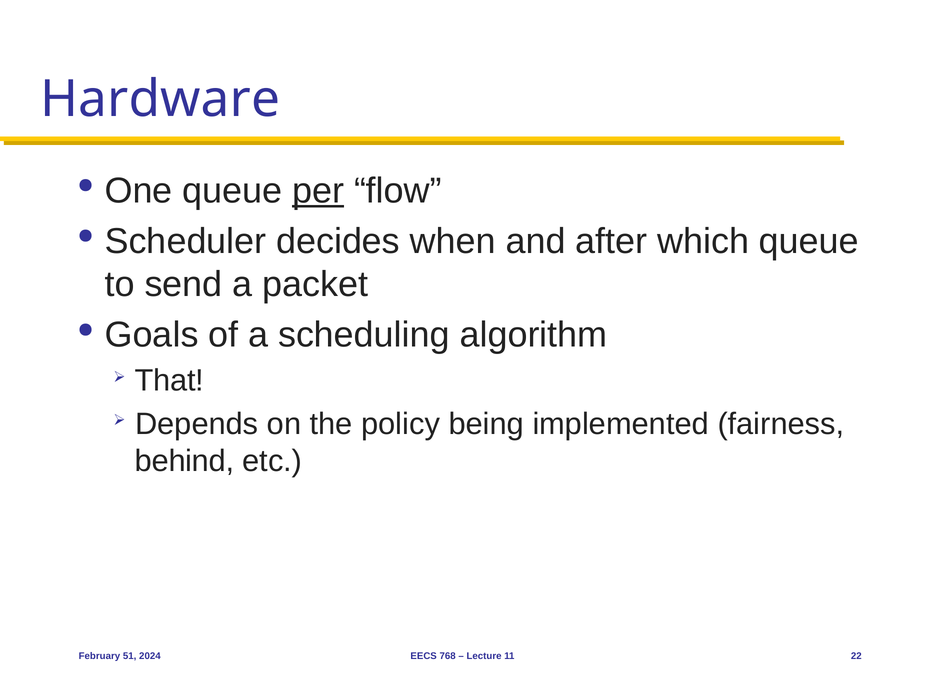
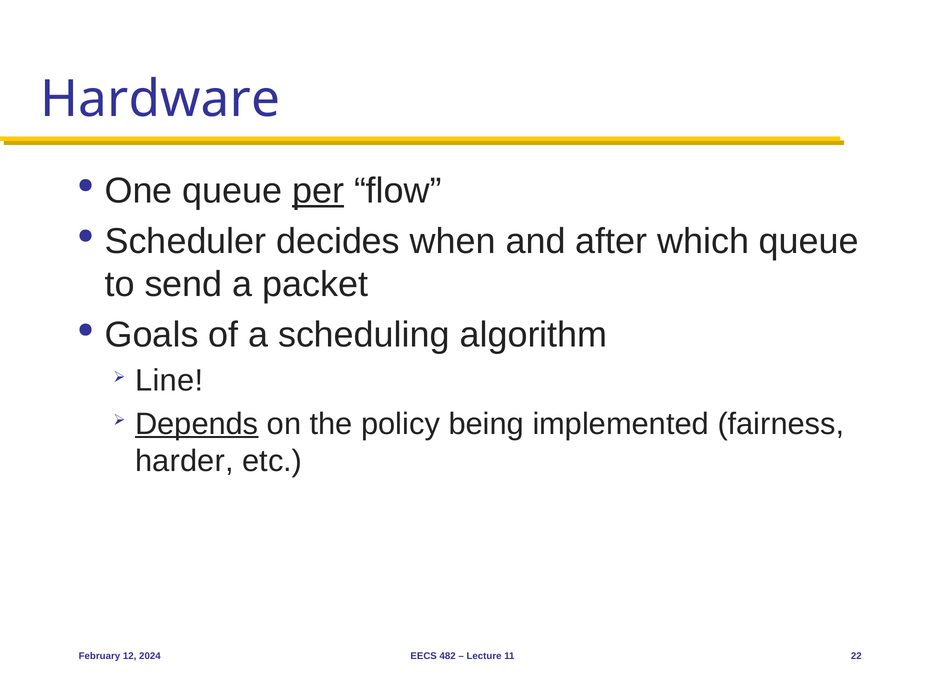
That: That -> Line (169, 381)
Depends underline: none -> present (197, 424)
behind: behind -> harder (184, 461)
51: 51 -> 12 (130, 656)
768: 768 -> 482 (448, 656)
